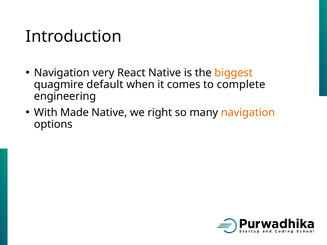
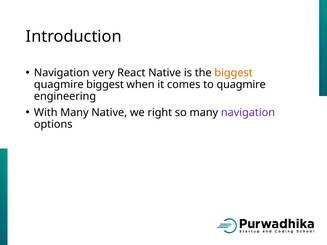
quagmire default: default -> biggest (105, 85)
to complete: complete -> quagmire (241, 85)
With Made: Made -> Many (74, 113)
navigation colour: orange -> purple (248, 113)
